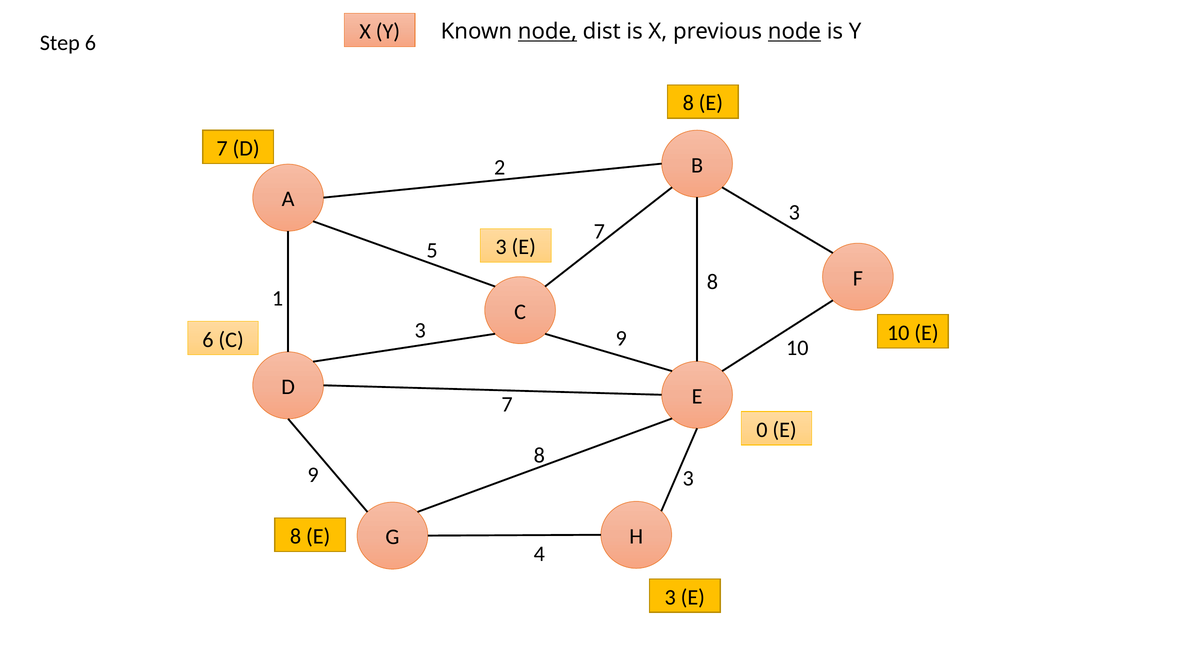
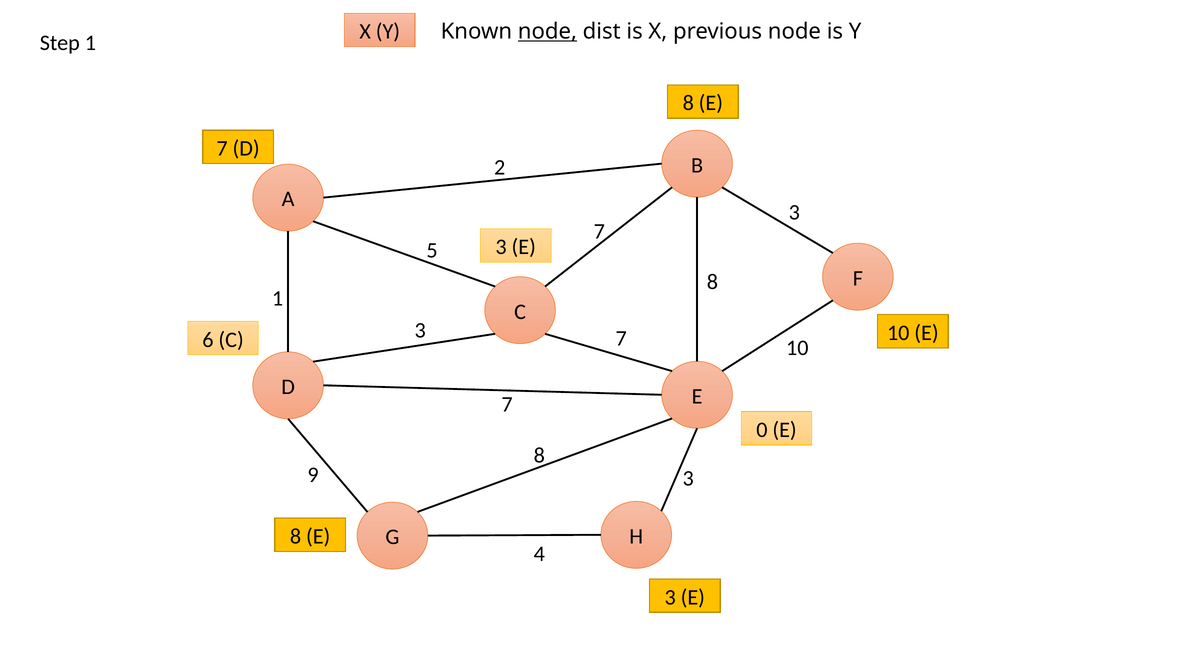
node underline: present -> none (794, 31)
Step 6: 6 -> 1 (90, 43)
3 9: 9 -> 7 (621, 338)
